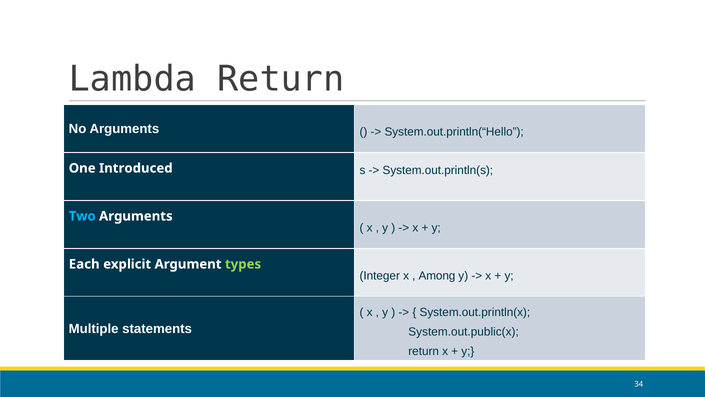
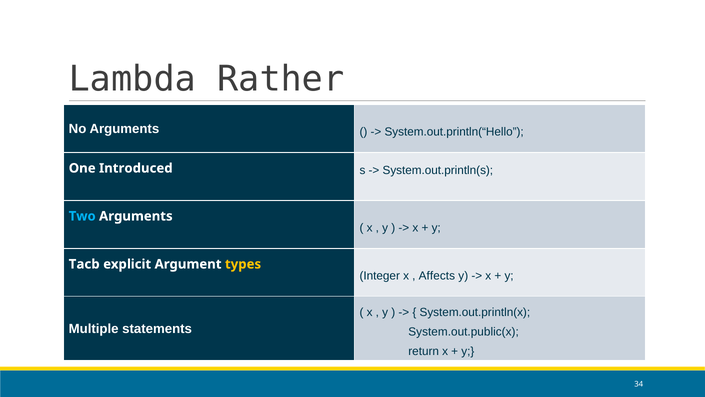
Lambda Return: Return -> Rather (281, 79)
Each: Each -> Tacb (84, 264)
types colour: light green -> yellow (243, 264)
Among: Among -> Affects (437, 276)
